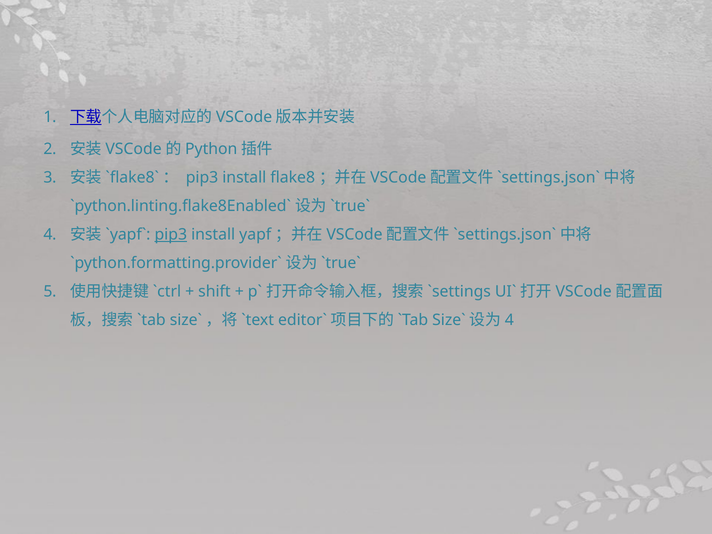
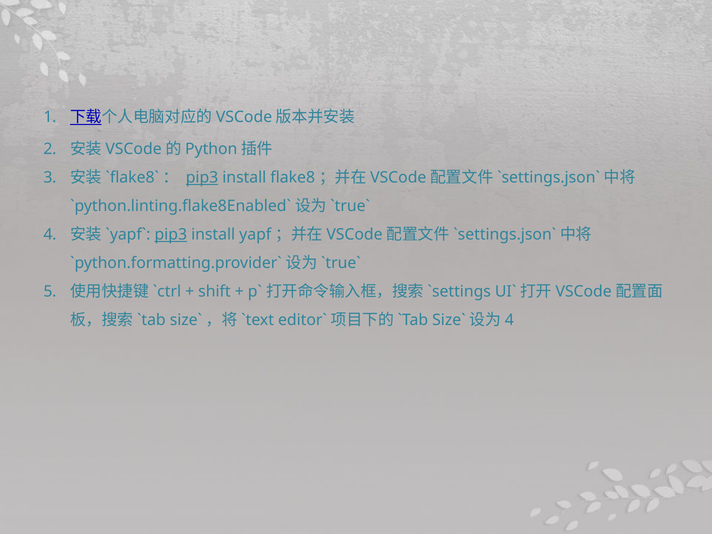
pip3 underline: none -> present (202, 178)
